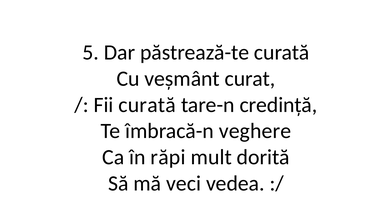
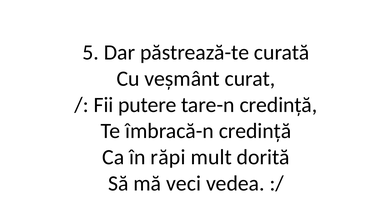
Fii curată: curată -> putere (147, 105)
îmbracă-n veghere: veghere -> credință (255, 131)
